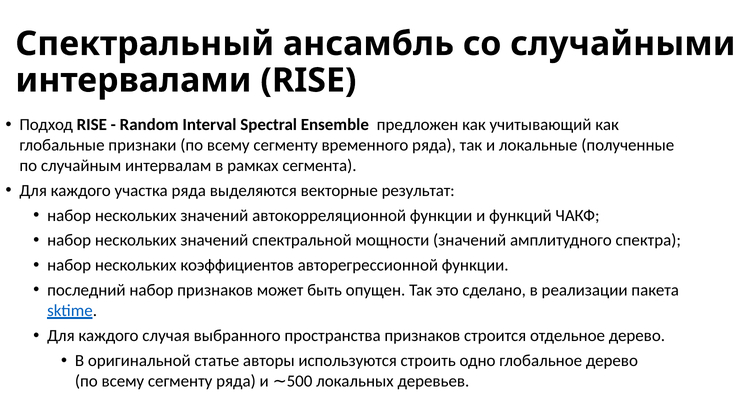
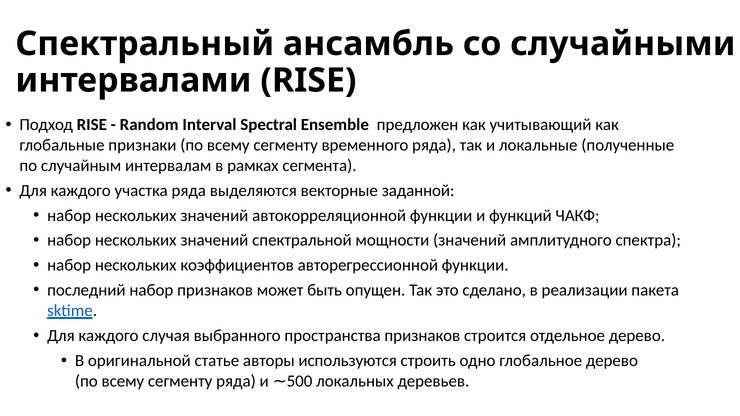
результат: результат -> заданной (418, 191)
